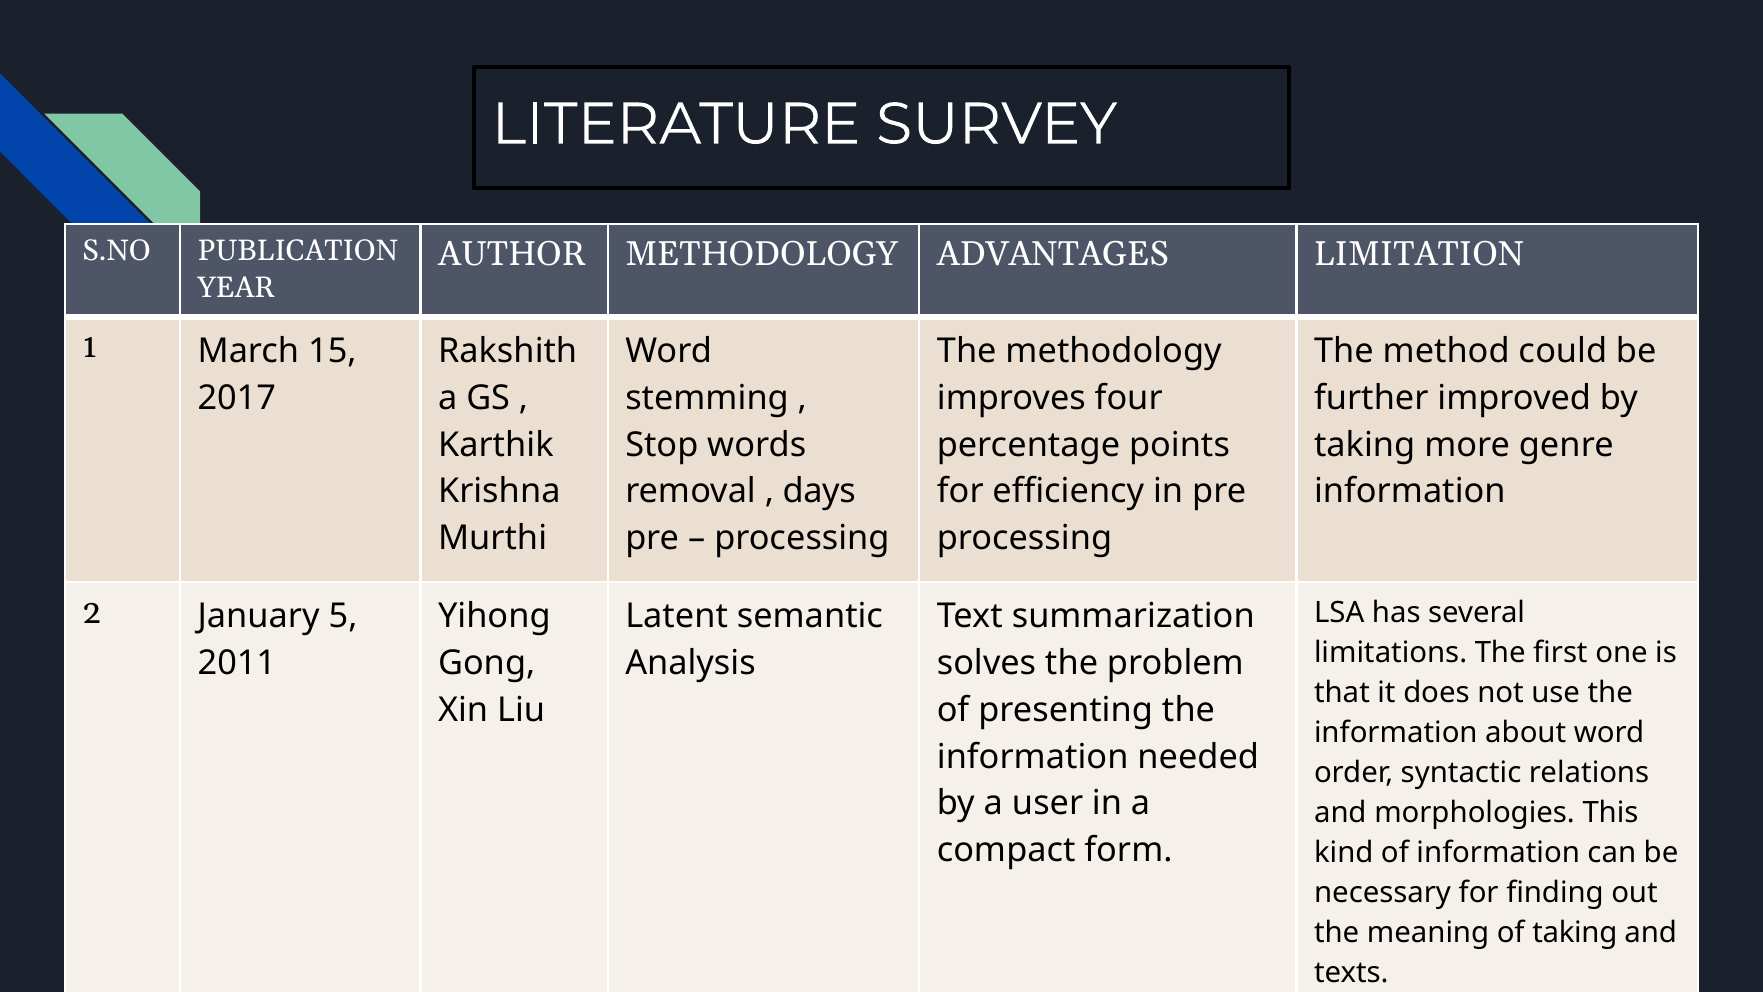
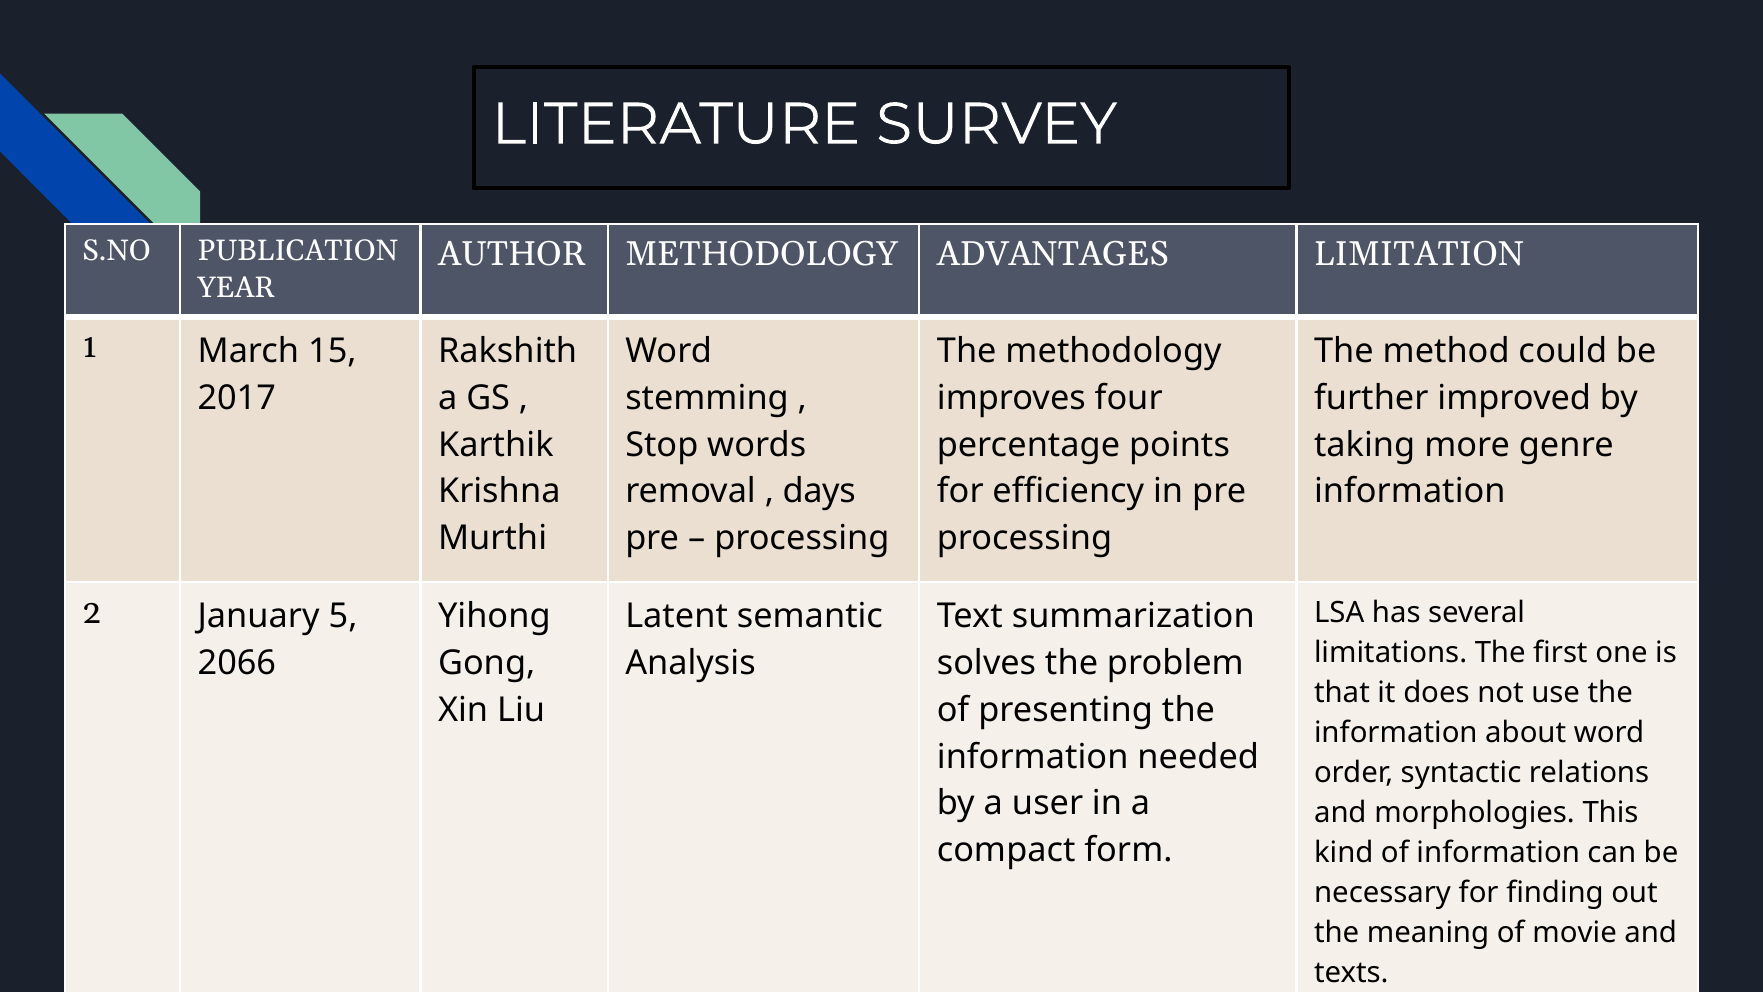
2011: 2011 -> 2066 (237, 663)
of taking: taking -> movie (1575, 933)
